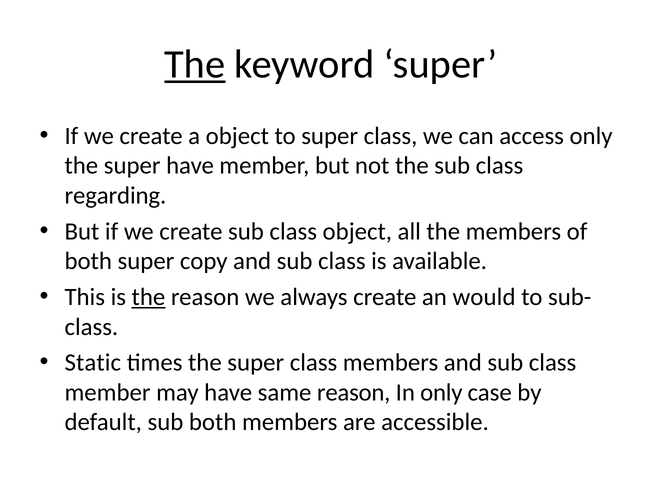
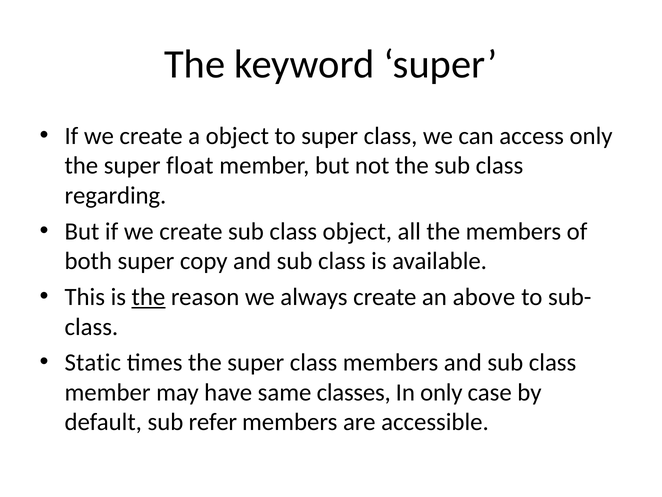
The underline: present -> none (195, 64)
super have: have -> float (190, 166)
would: would -> above (484, 297)
same reason: reason -> classes (354, 392)
sub both: both -> refer (213, 422)
